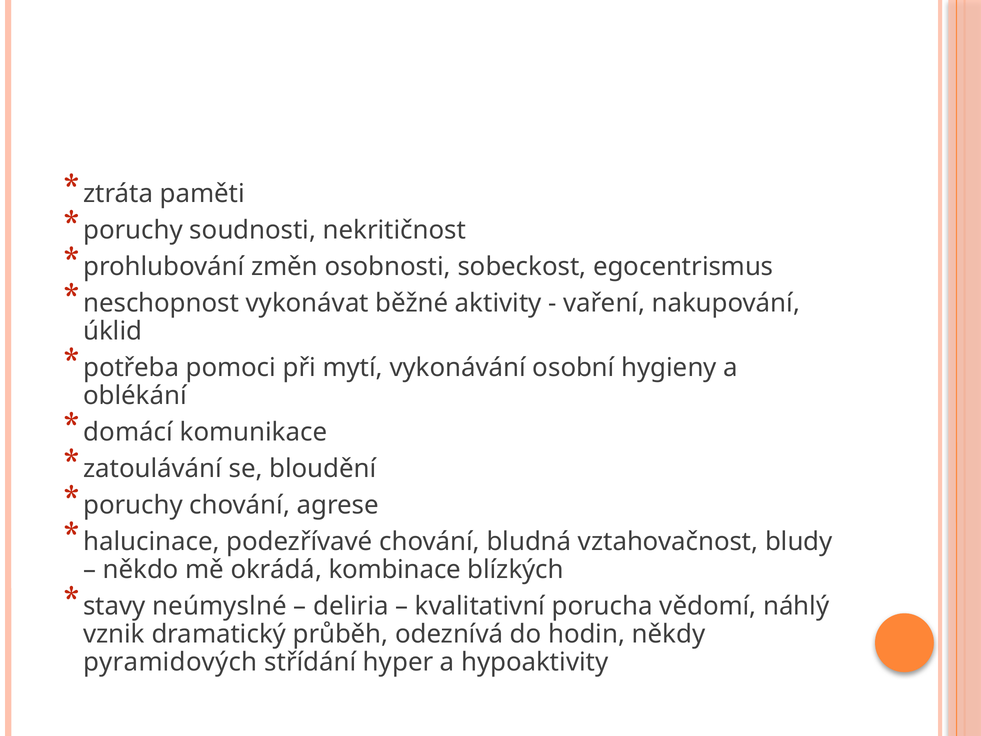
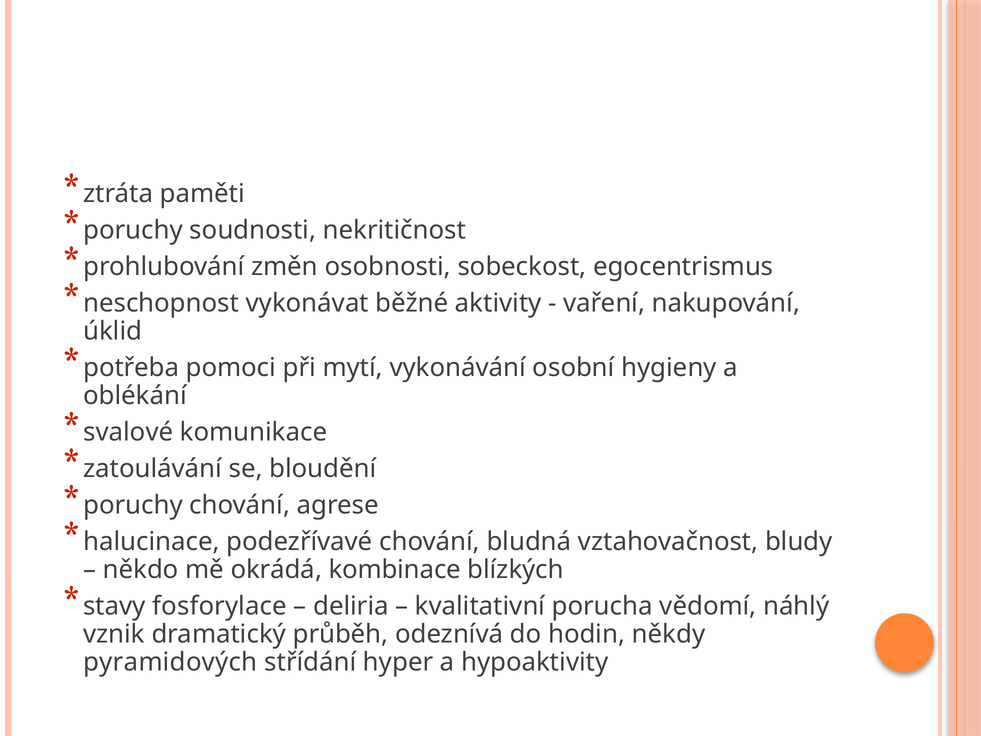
domácí: domácí -> svalové (128, 432)
neúmyslné: neúmyslné -> fosforylace (220, 606)
